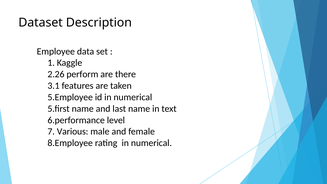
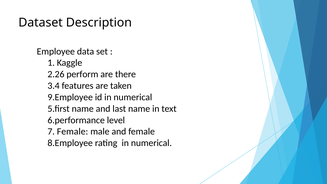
3.1: 3.1 -> 3.4 (54, 86)
5.Employee: 5.Employee -> 9.Employee (70, 97)
7 Various: Various -> Female (73, 132)
